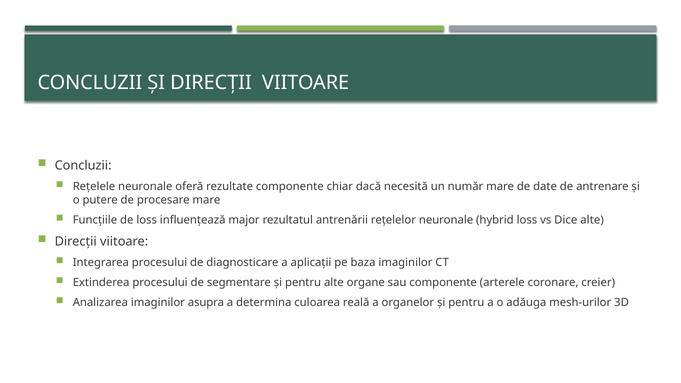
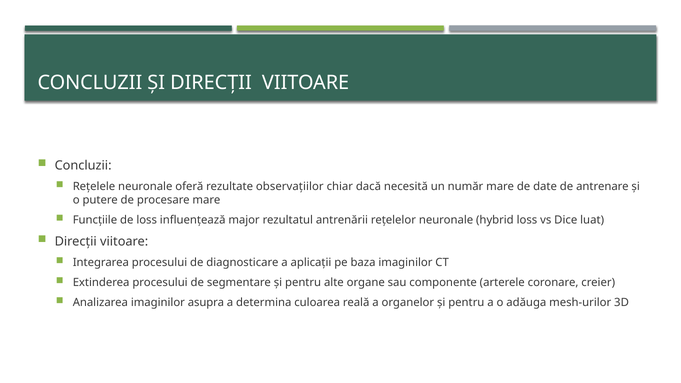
rezultate componente: componente -> observațiilor (290, 186)
Dice alte: alte -> luat (592, 220)
